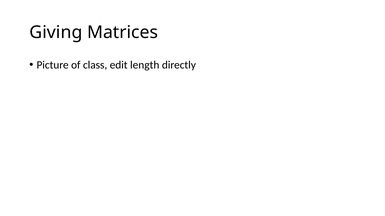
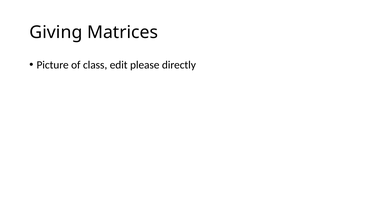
length: length -> please (145, 65)
